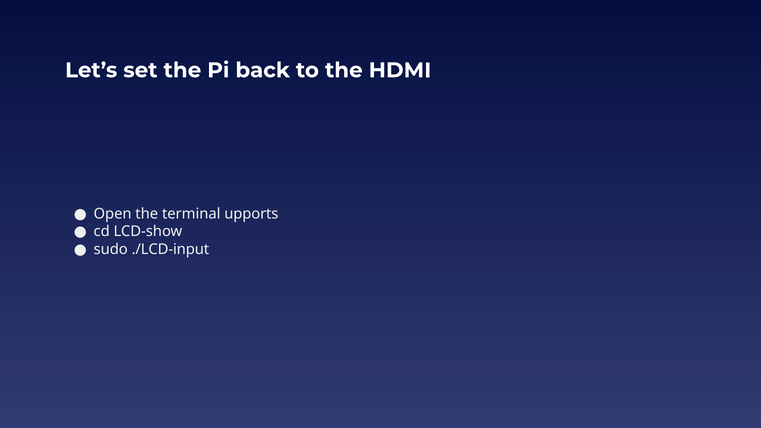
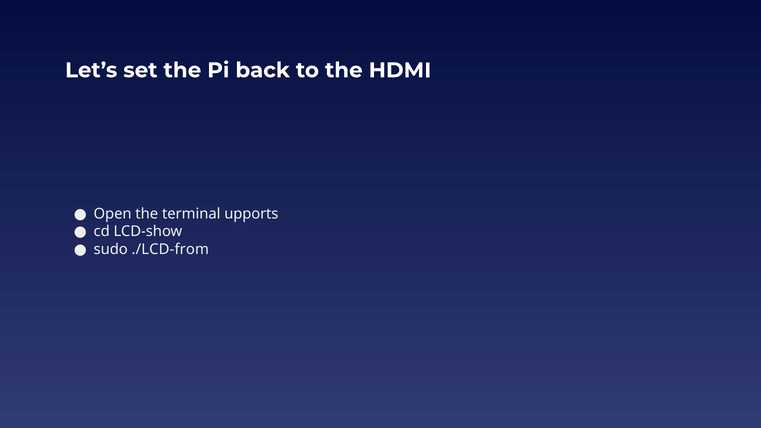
./LCD-input: ./LCD-input -> ./LCD-from (170, 249)
